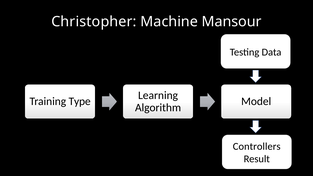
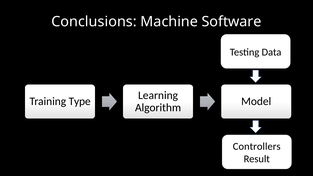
Christopher: Christopher -> Conclusions (94, 22)
Mansour: Mansour -> Software (232, 22)
